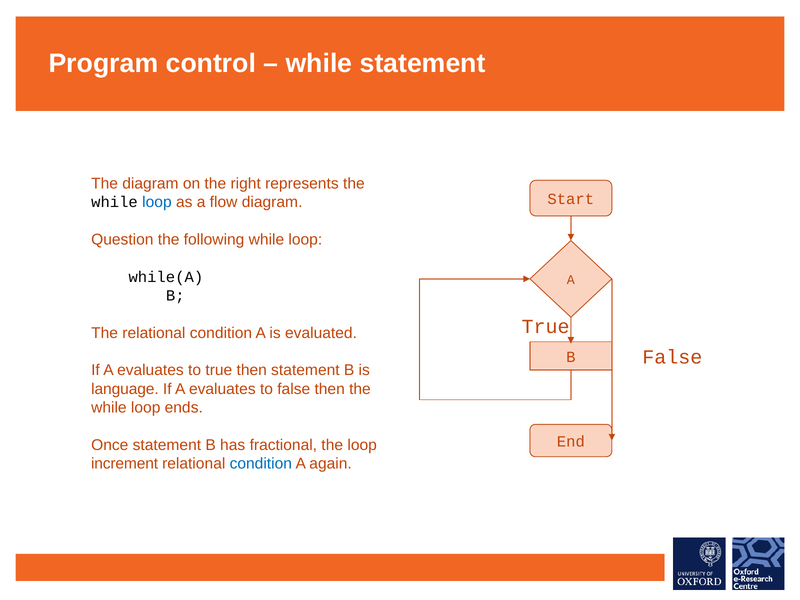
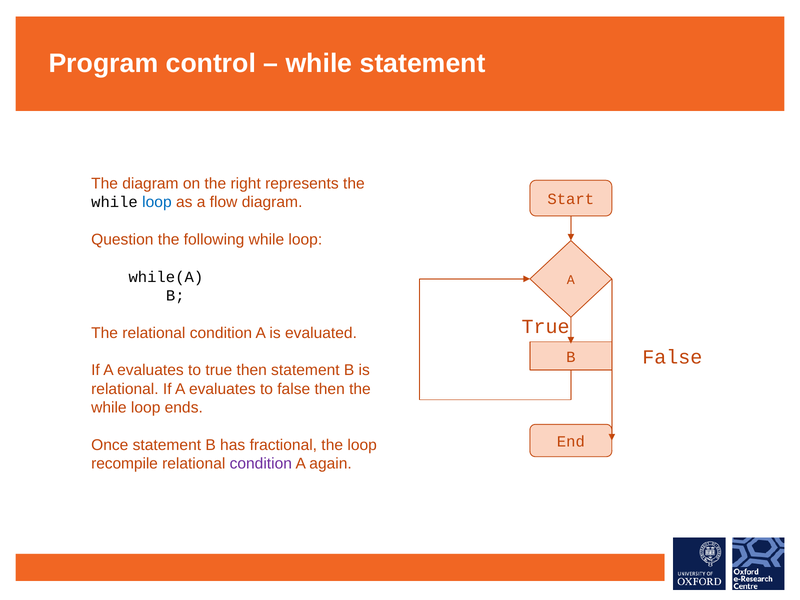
language: language -> relational (125, 389)
increment: increment -> recompile (125, 464)
condition colour: blue -> purple (261, 464)
